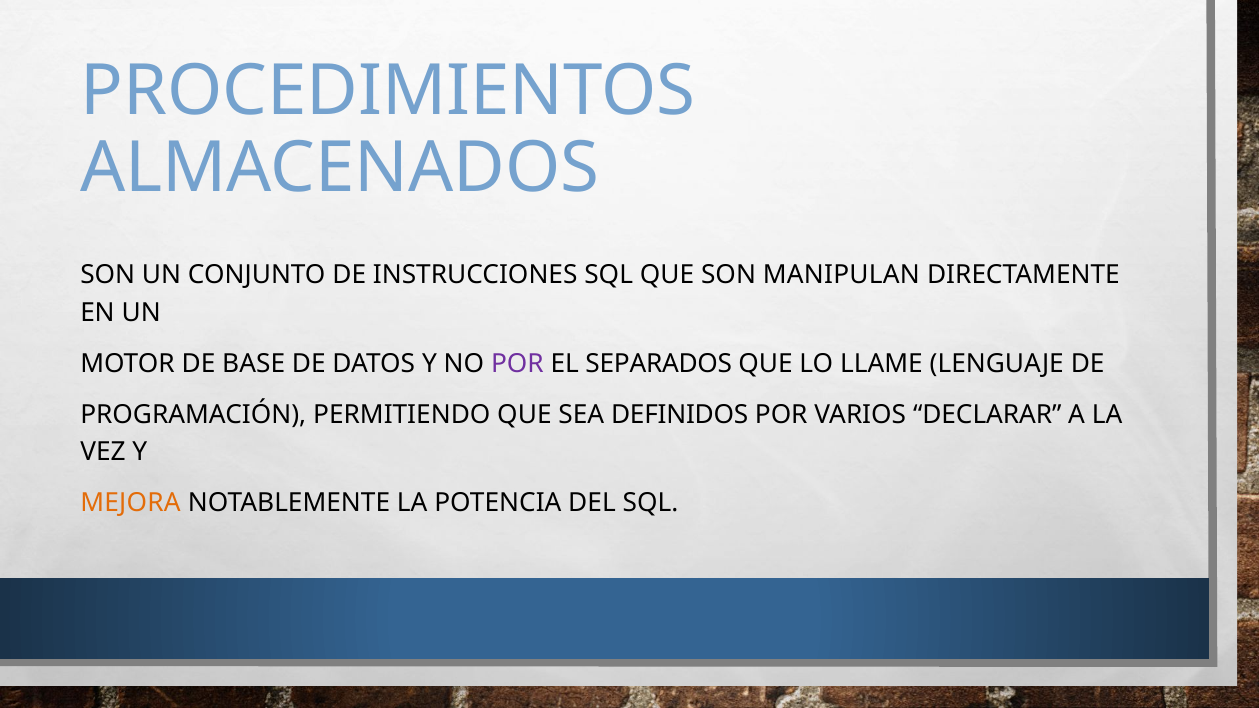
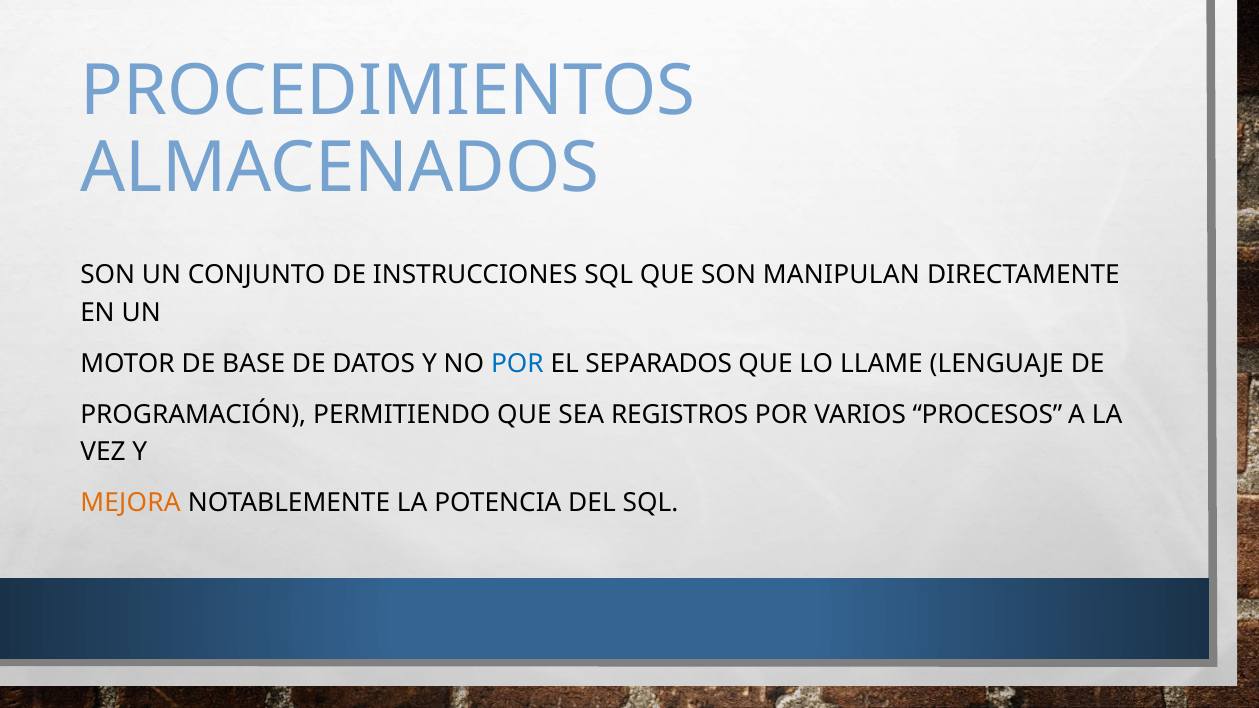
POR colour: purple -> blue (517, 364)
DEFINIDOS: DEFINIDOS -> REGISTROS (680, 414)
DECLARAR: DECLARAR -> PROCESOS (987, 414)
